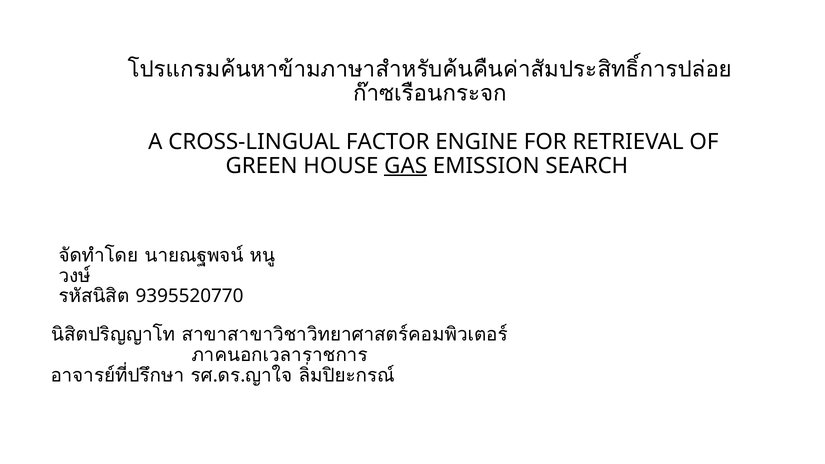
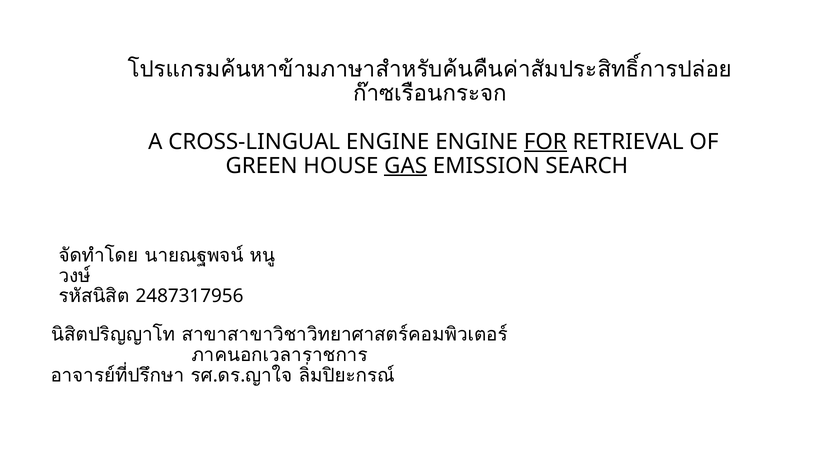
CROSS-LINGUAL FACTOR: FACTOR -> ENGINE (388, 142)
FOR underline: none -> present (545, 142)
9395520770: 9395520770 -> 2487317956 (190, 296)
